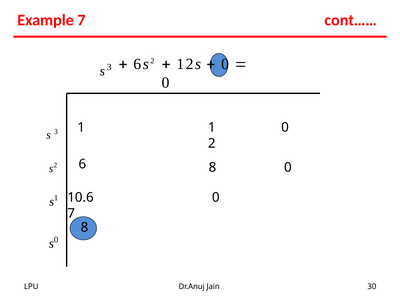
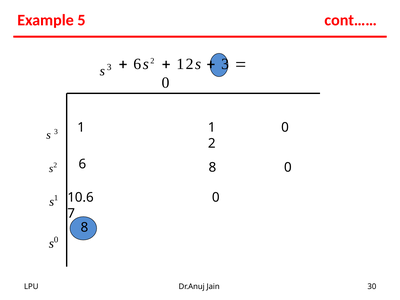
Example 7: 7 -> 5 (81, 20)
0: 0 -> 3 (225, 64)
